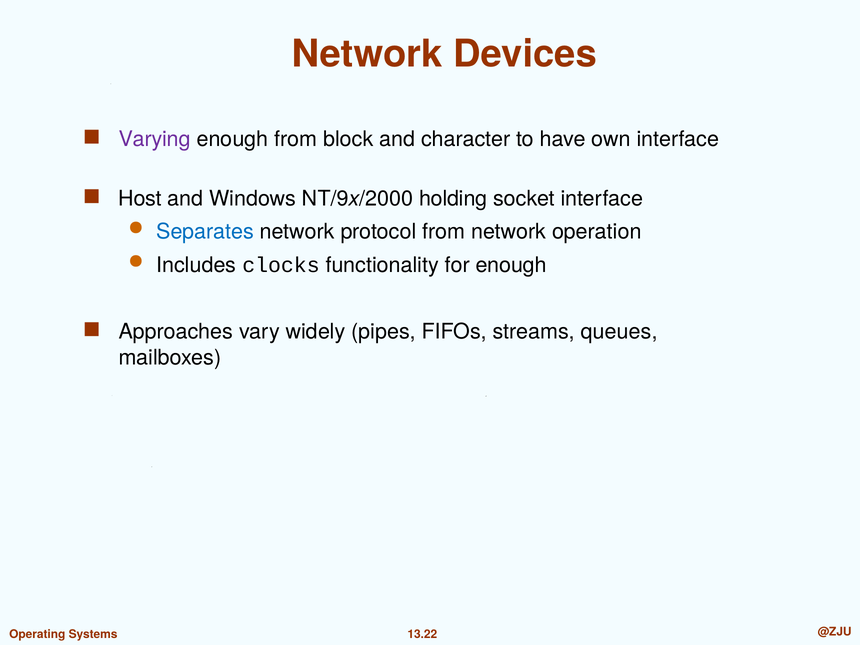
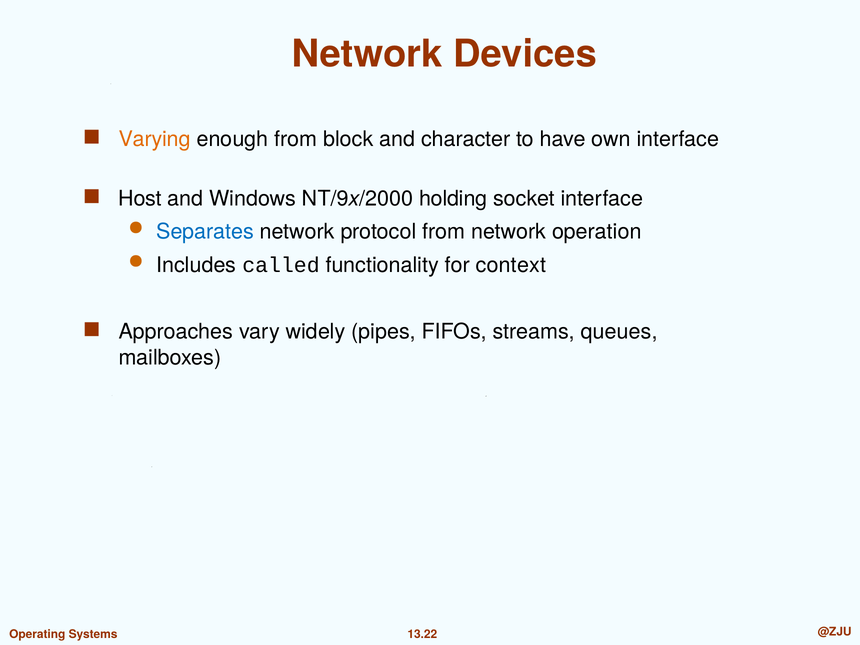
Varying colour: purple -> orange (155, 139)
clocks: clocks -> called (281, 265)
for enough: enough -> context (511, 265)
